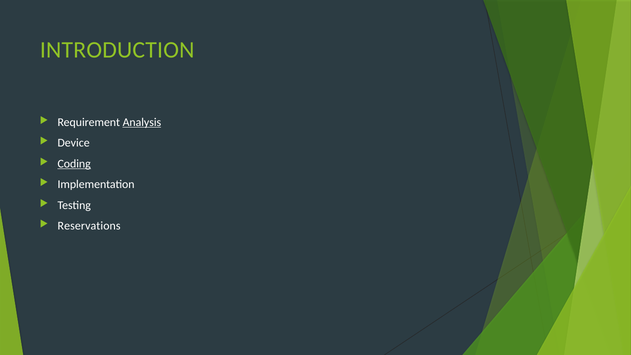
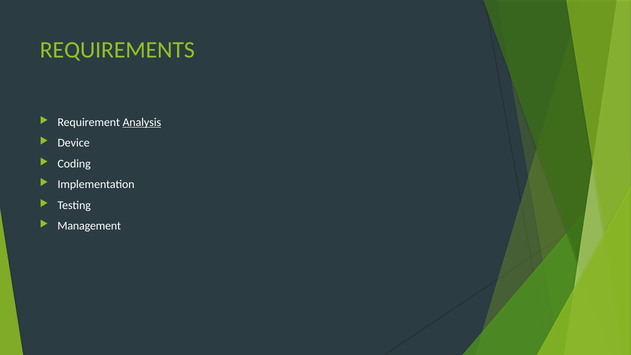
INTRODUCTION: INTRODUCTION -> REQUIREMENTS (117, 50)
Coding underline: present -> none (74, 164)
Reservations: Reservations -> Management (89, 226)
